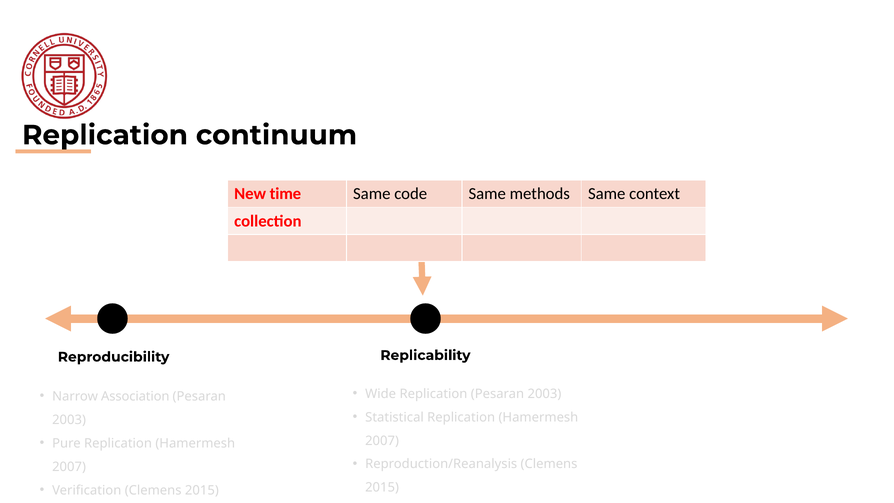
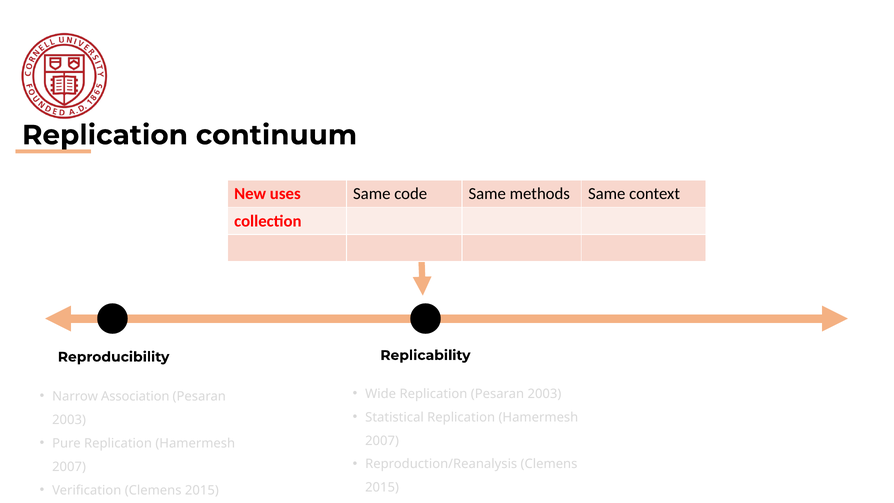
time: time -> uses (285, 194)
